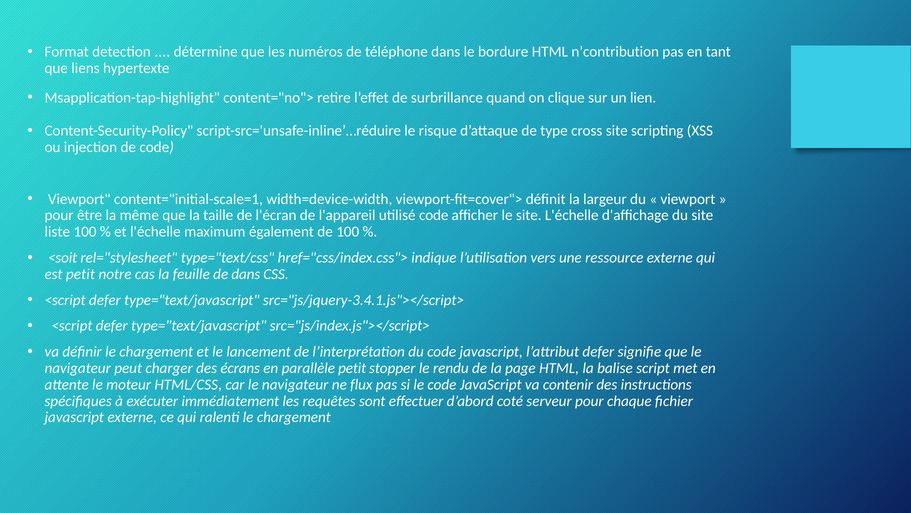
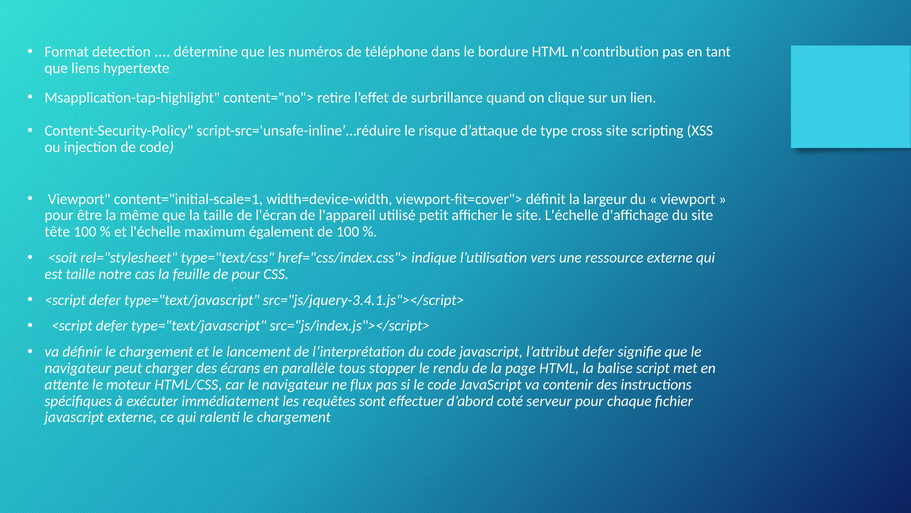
utilisé code: code -> petit (434, 215)
liste: liste -> tête (57, 232)
est petit: petit -> taille (81, 274)
de dans: dans -> pour (246, 274)
parallèle petit: petit -> tous (352, 368)
